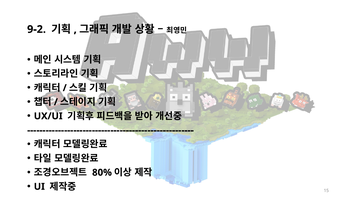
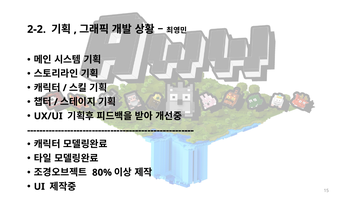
9-2: 9-2 -> 2-2 (37, 29)
